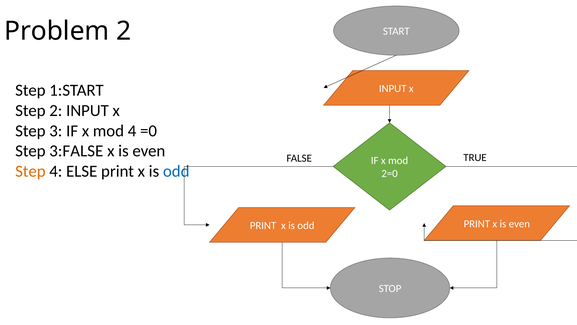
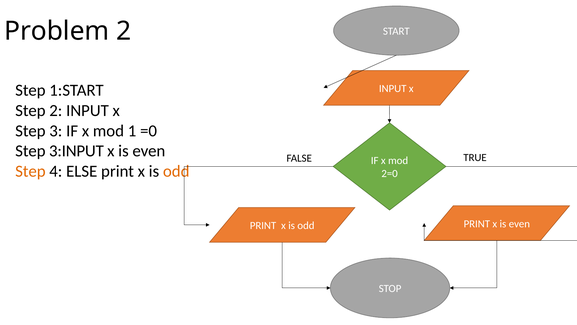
mod 4: 4 -> 1 (132, 131)
3:FALSE: 3:FALSE -> 3:INPUT (76, 151)
odd colour: blue -> orange (176, 171)
